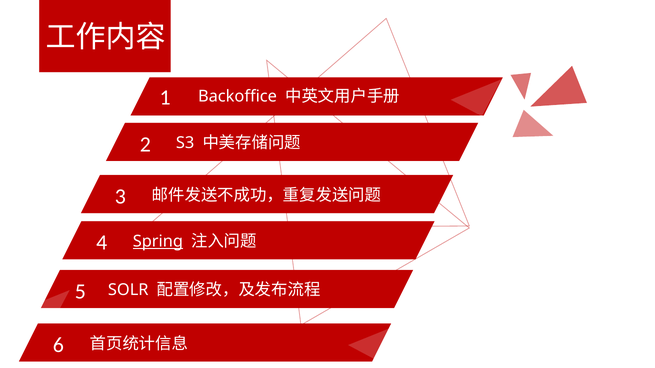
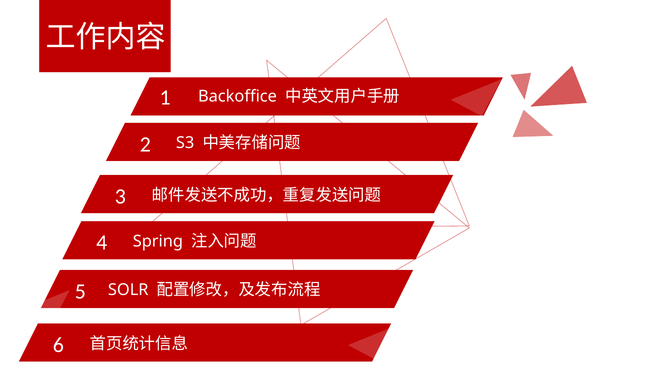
Spring underline: present -> none (158, 242)
